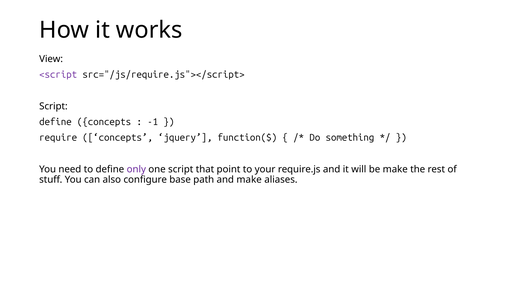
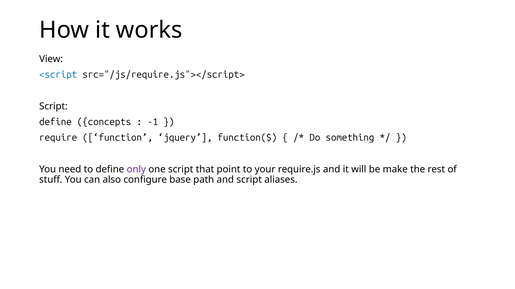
<script colour: purple -> blue (58, 75)
require concepts: concepts -> function (118, 138)
and make: make -> script (249, 180)
